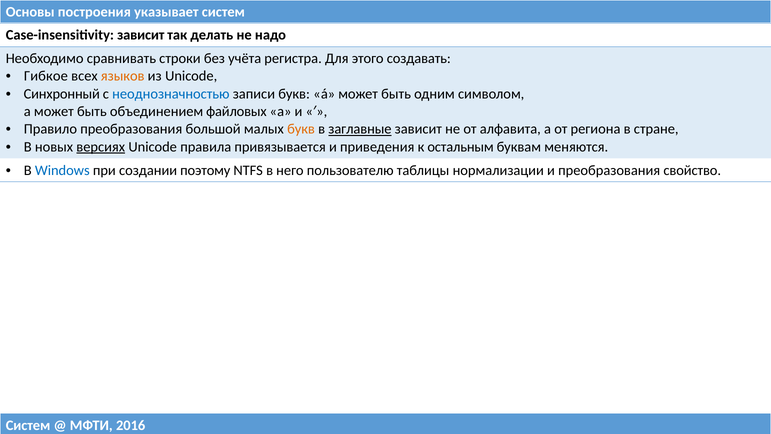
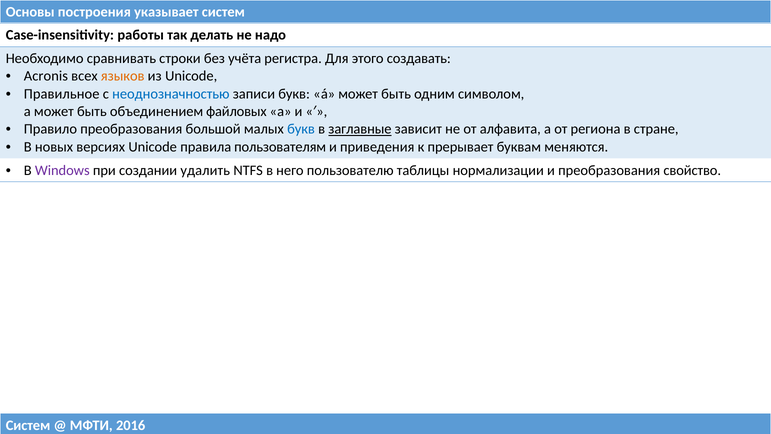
Case-insensitivity зависит: зависит -> работы (141, 35)
Гибкое: Гибкое -> Acronis (46, 76)
Синхронный: Синхронный -> Правильное (62, 94)
букв colour: orange -> blue (301, 129)
версиях underline: present -> none (101, 147)
привязывается: привязывается -> пользователям (280, 147)
остальным: остальным -> прерывает (461, 147)
Windows colour: blue -> purple (62, 170)
поэтому: поэтому -> удалить (205, 170)
